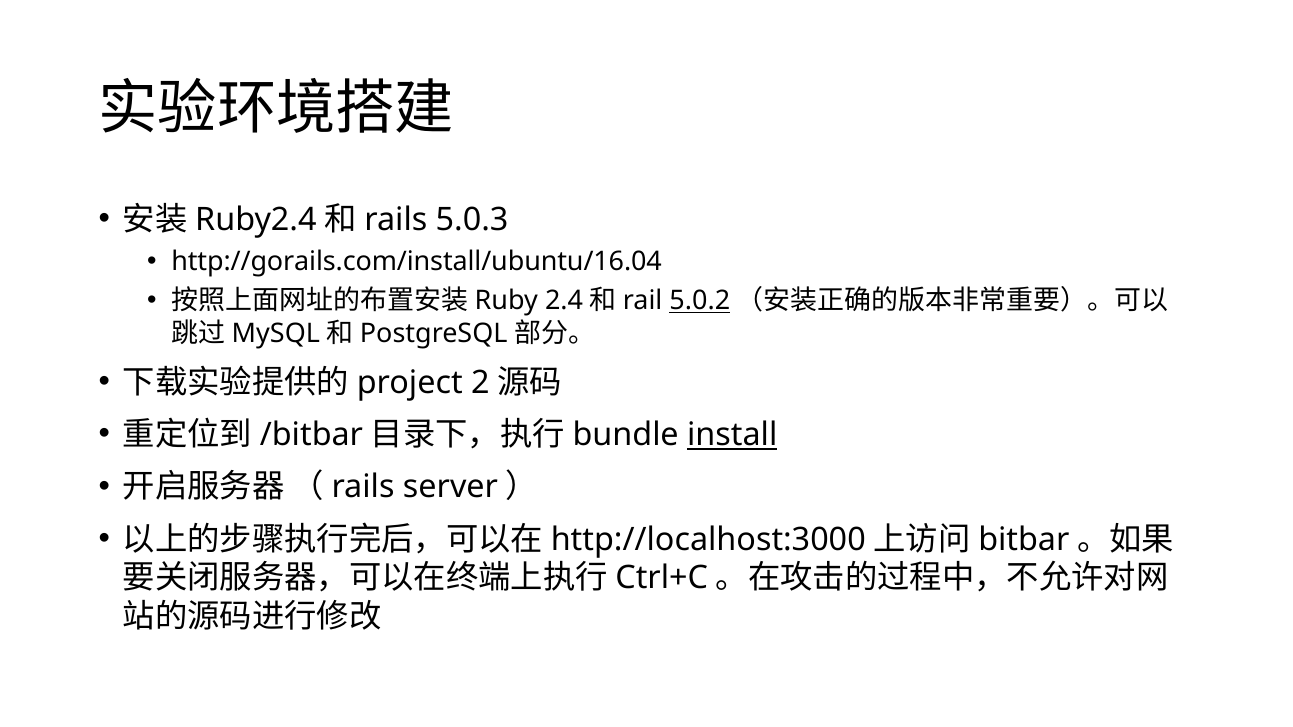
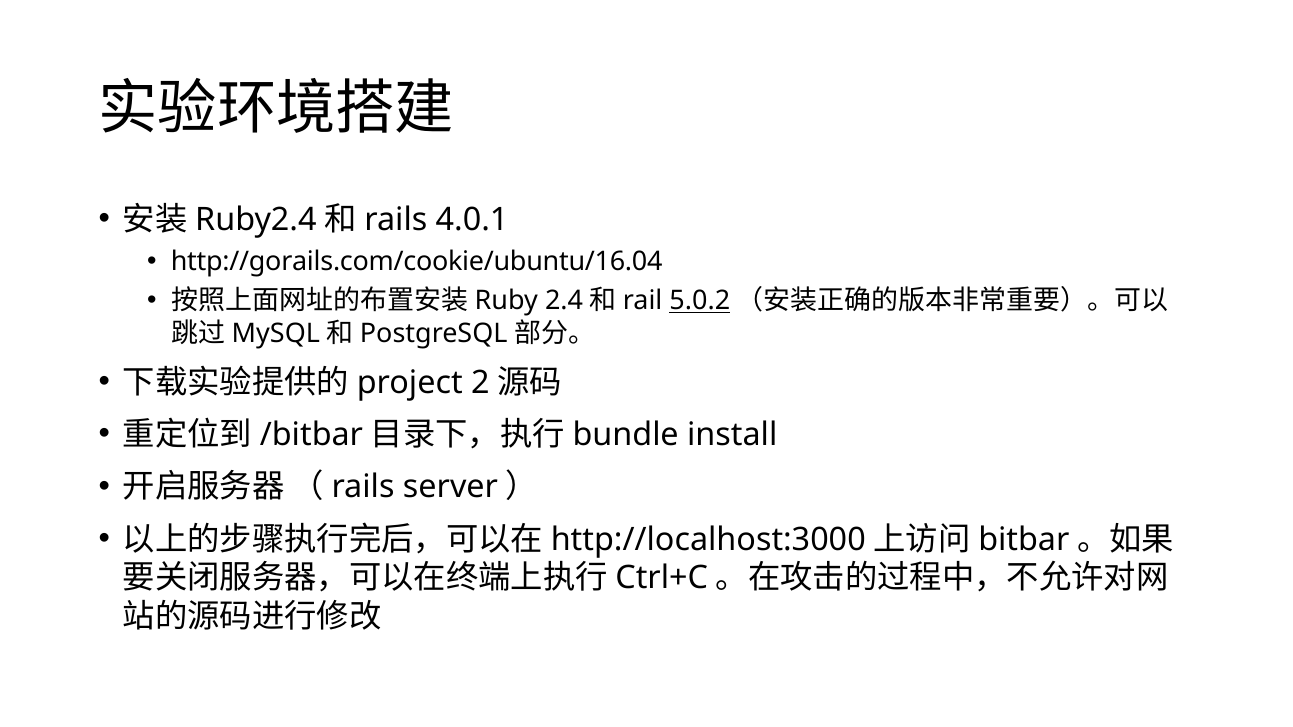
5.0.3: 5.0.3 -> 4.0.1 (472, 220)
http://gorails.com/install/ubuntu/16.04: http://gorails.com/install/ubuntu/16.04 -> http://gorails.com/cookie/ubuntu/16.04 (417, 262)
install underline: present -> none (732, 435)
